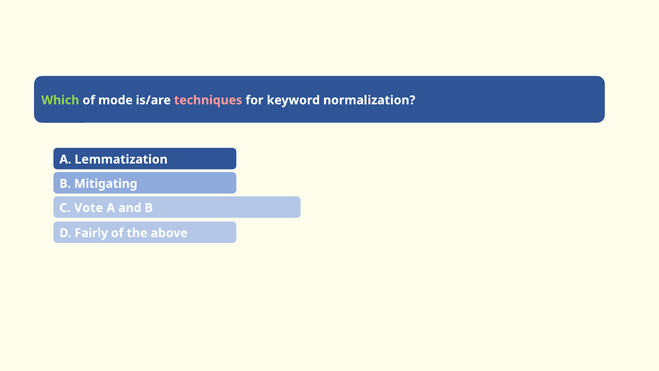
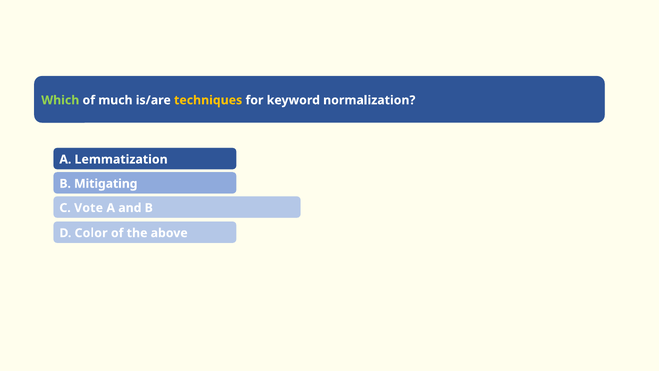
mode: mode -> much (115, 100)
techniques colour: pink -> yellow (208, 100)
Fairly: Fairly -> Color (91, 233)
